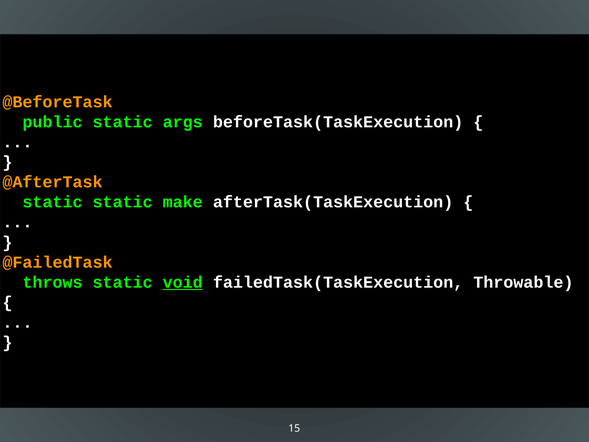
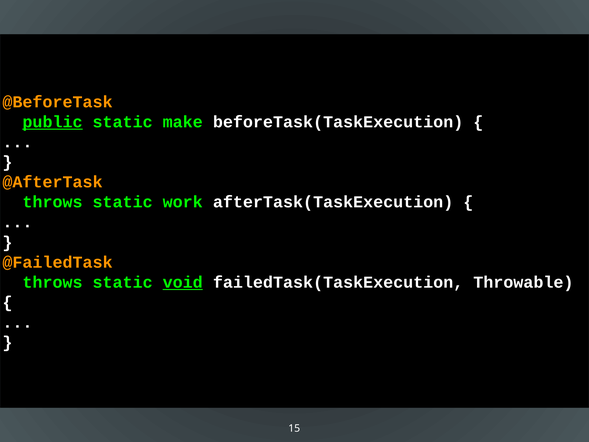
public underline: none -> present (53, 122)
args: args -> make (183, 122)
static: static -> throws (53, 202)
make: make -> work (183, 202)
